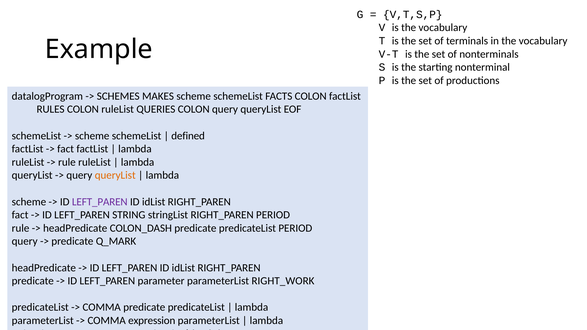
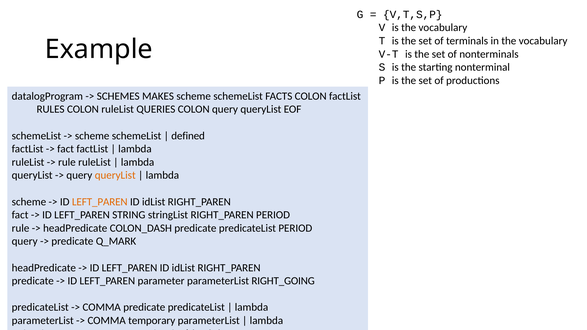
LEFT_PAREN colour: purple -> orange (100, 202)
RIGHT_WORK: RIGHT_WORK -> RIGHT_GOING (283, 281)
expression: expression -> temporary (152, 321)
